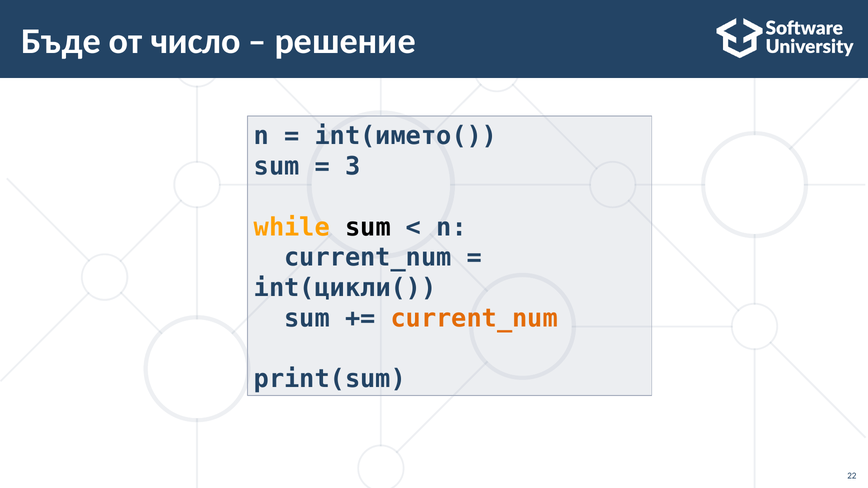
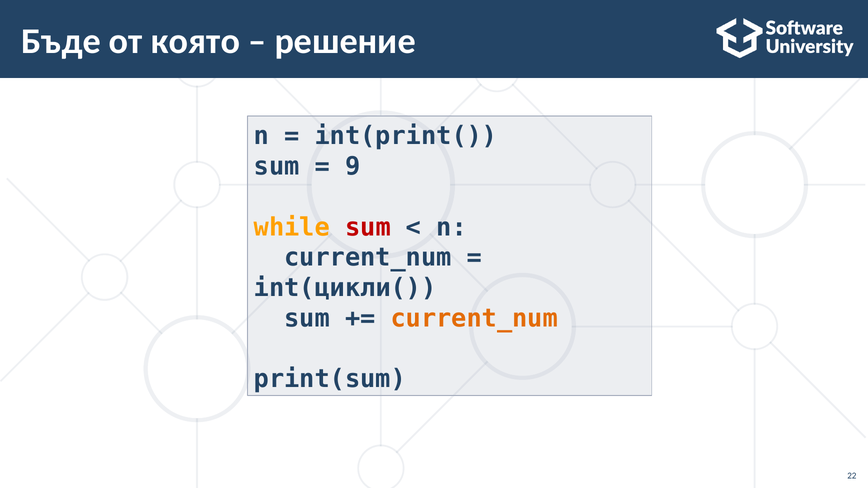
число: число -> която (195, 41)
int(името(: int(името( -> int(print( (406, 136)
3: 3 -> 9 (353, 166)
sum colour: black -> red (368, 227)
